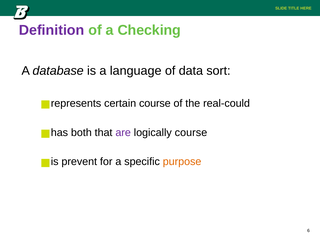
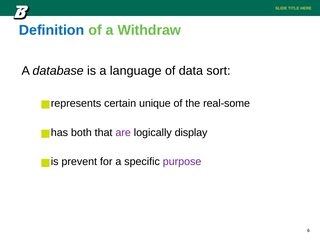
Definition colour: purple -> blue (52, 30)
Checking: Checking -> Withdraw (149, 30)
certain course: course -> unique (155, 103)
real-could: real-could -> real-some (227, 103)
logically course: course -> display (191, 133)
purpose colour: orange -> purple (182, 162)
